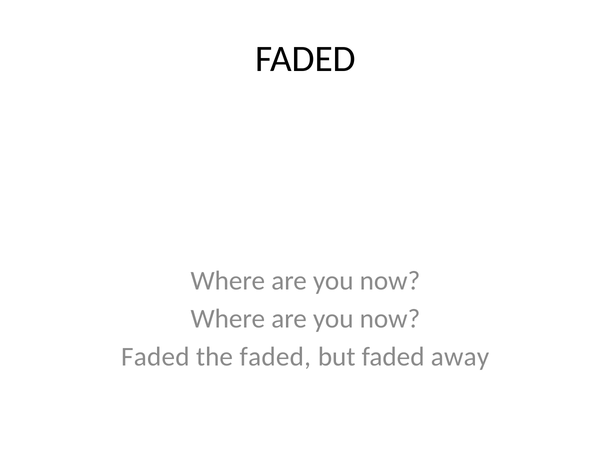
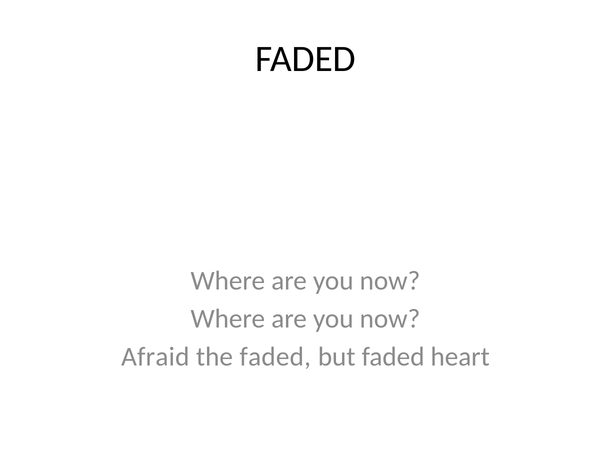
Faded: Faded -> Afraid (155, 357)
away: away -> heart (460, 357)
